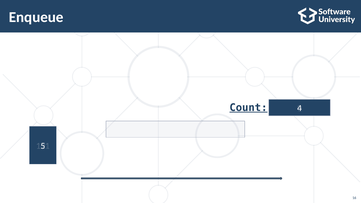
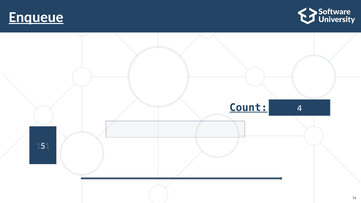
Enqueue underline: none -> present (36, 17)
